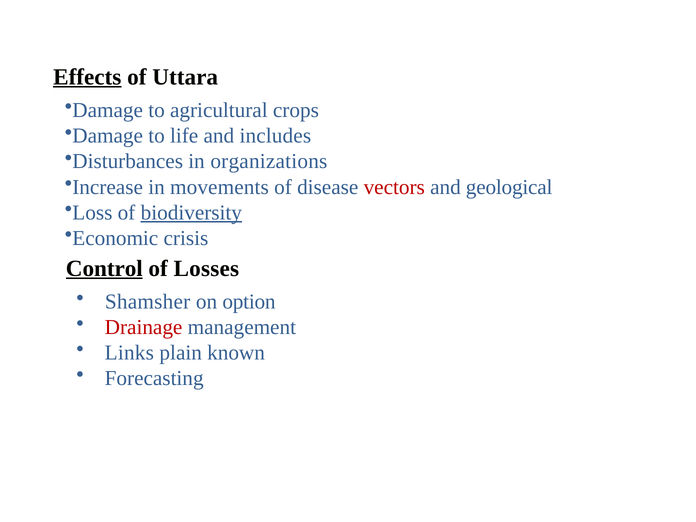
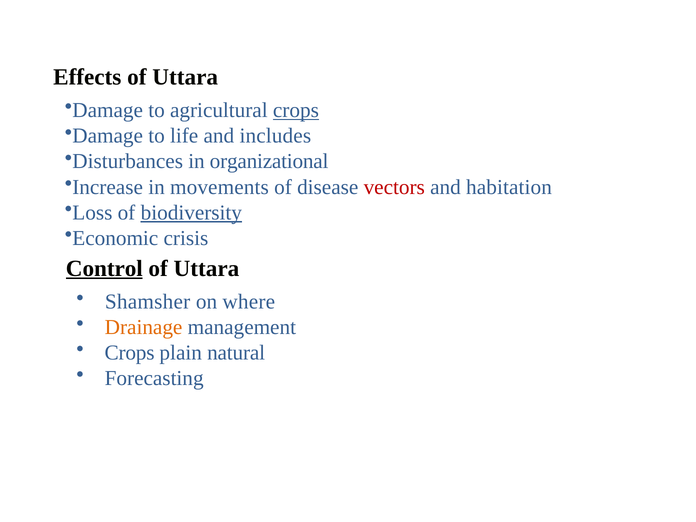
Effects underline: present -> none (87, 77)
crops underline: none -> present (296, 110)
organizations: organizations -> organizational (269, 161)
geological: geological -> habitation (509, 187)
Losses: Losses -> Uttara (206, 268)
option: option -> where (249, 302)
Drainage colour: red -> orange (144, 327)
Links: Links -> Crops (130, 353)
known: known -> natural (236, 353)
